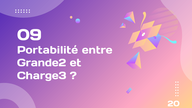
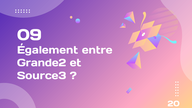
Portabilité: Portabilité -> Également (48, 50)
Charge3: Charge3 -> Source3 (42, 76)
